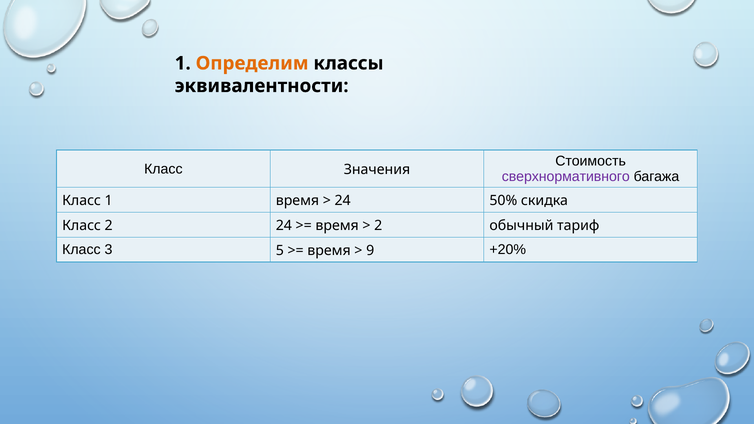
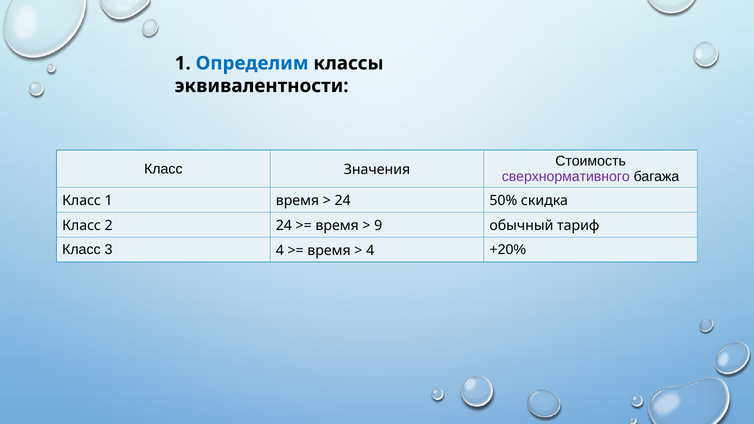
Определим colour: orange -> blue (252, 63)
2: 2 -> 9 (378, 226)
3 5: 5 -> 4 (280, 250)
9: 9 -> 4 (370, 250)
